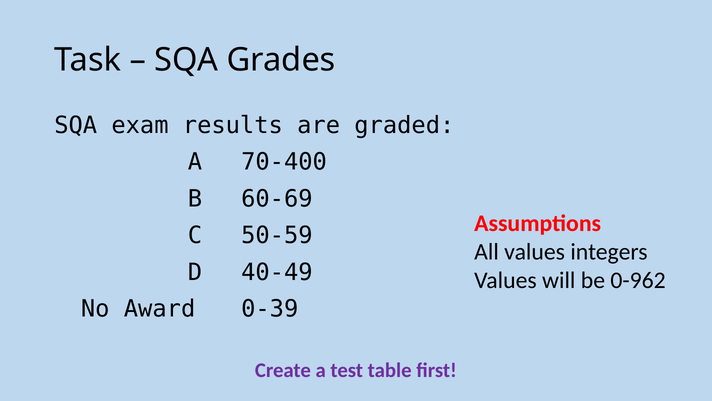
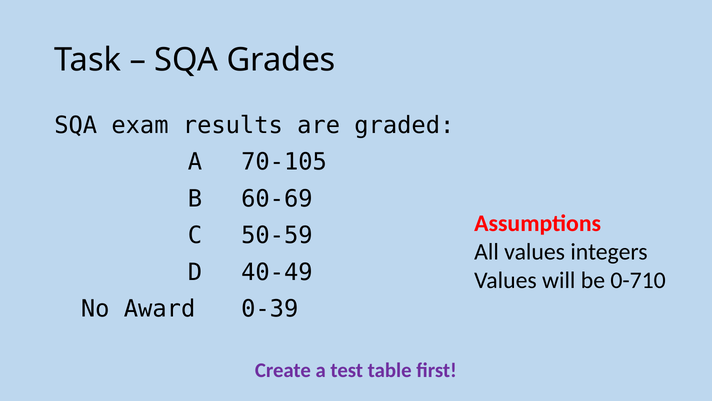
70-400: 70-400 -> 70-105 (284, 162)
0-962: 0-962 -> 0-710 (638, 280)
